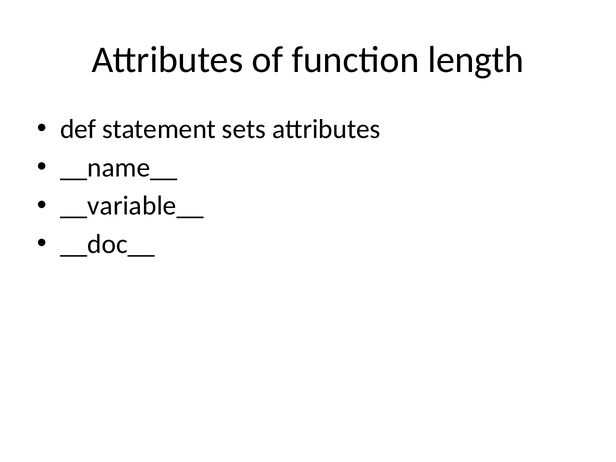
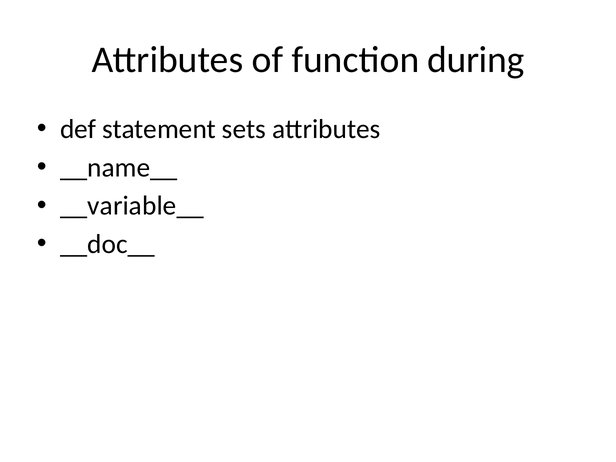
length: length -> during (476, 60)
